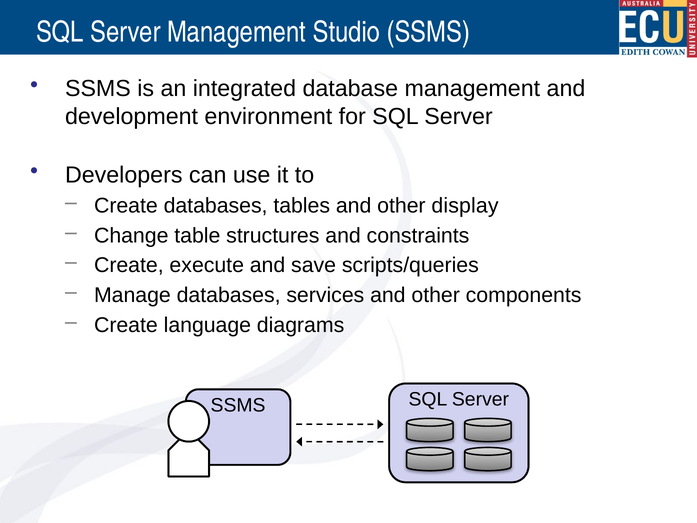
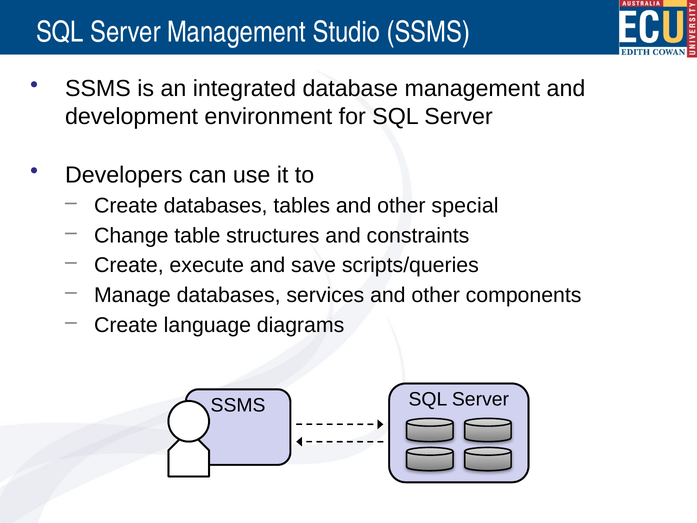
display: display -> special (465, 206)
